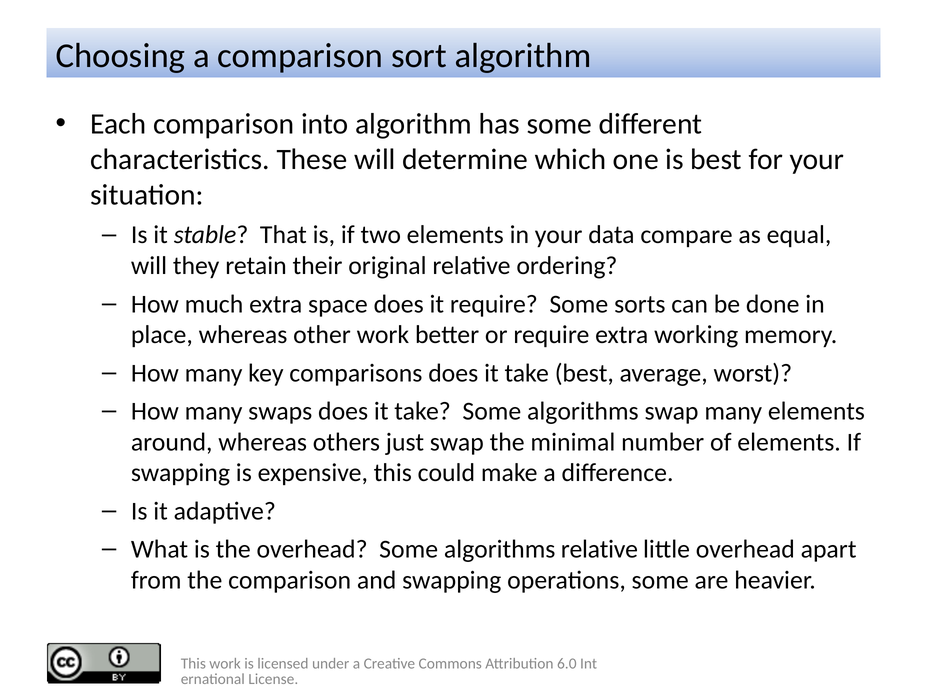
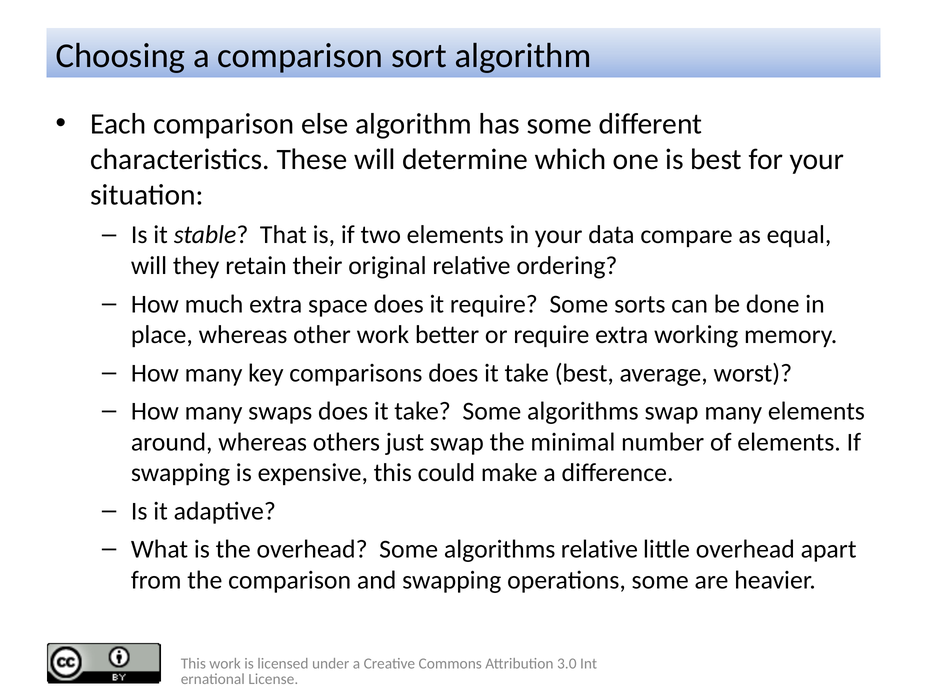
into: into -> else (325, 124)
6.0: 6.0 -> 3.0 (567, 664)
